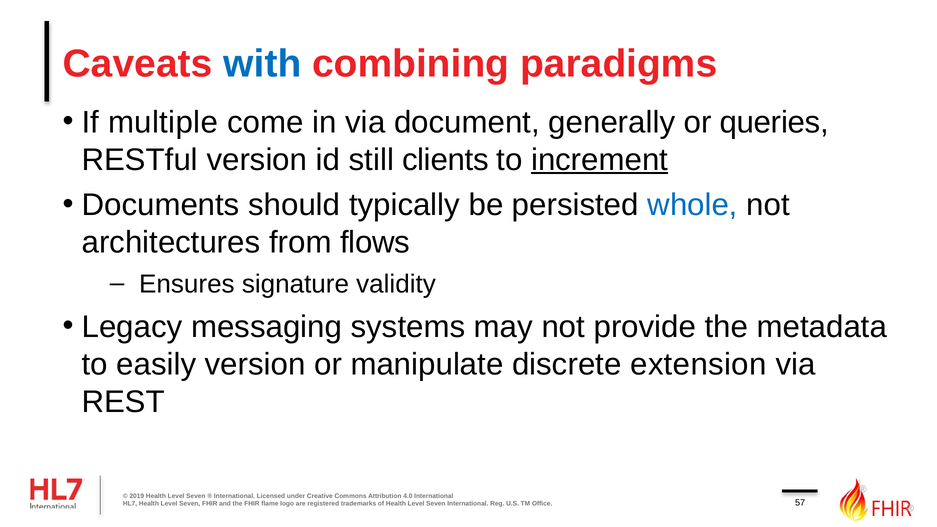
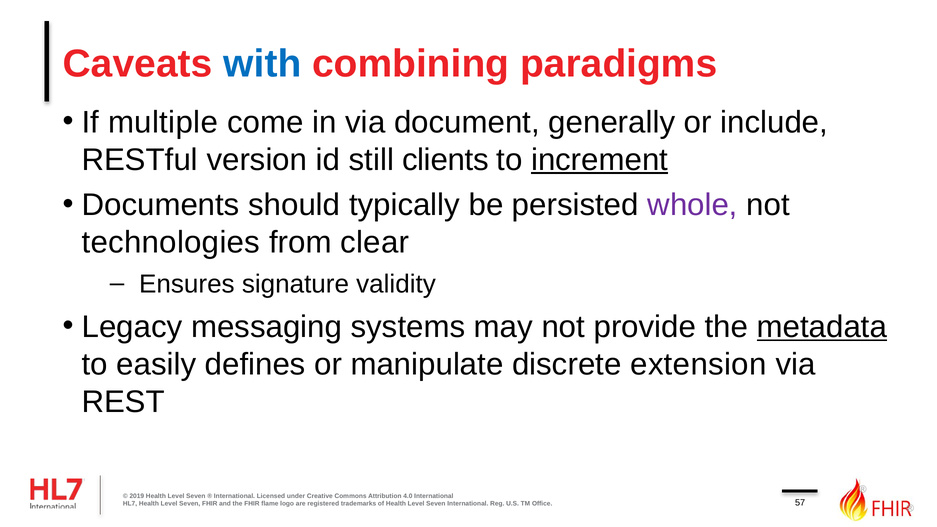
queries: queries -> include (774, 122)
whole colour: blue -> purple (693, 205)
architectures: architectures -> technologies (171, 243)
flows: flows -> clear (375, 243)
metadata underline: none -> present (822, 327)
easily version: version -> defines (255, 364)
